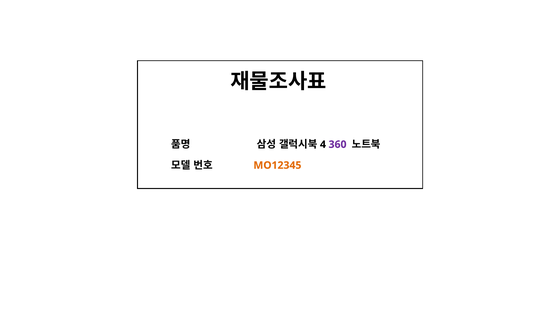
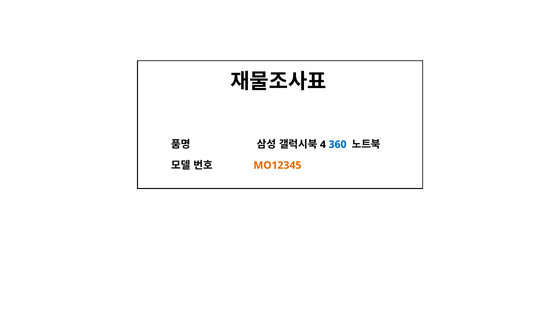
360 colour: purple -> blue (338, 145)
